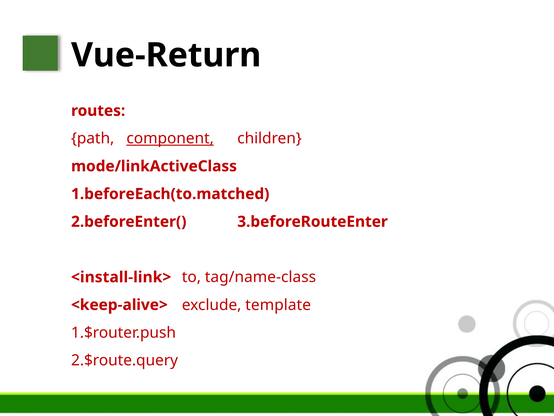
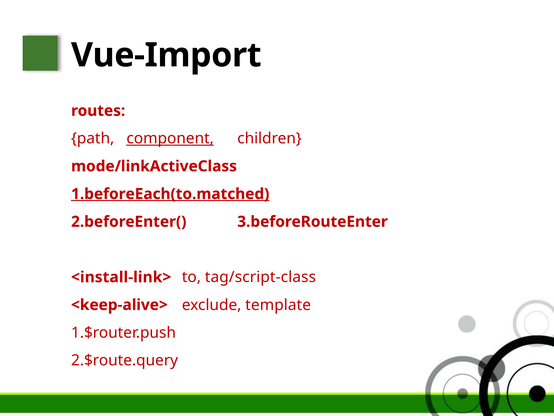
Vue-Return: Vue-Return -> Vue-Import (166, 55)
1.beforeEach(to.matched underline: none -> present (170, 194)
tag/name-class: tag/name-class -> tag/script-class (260, 277)
